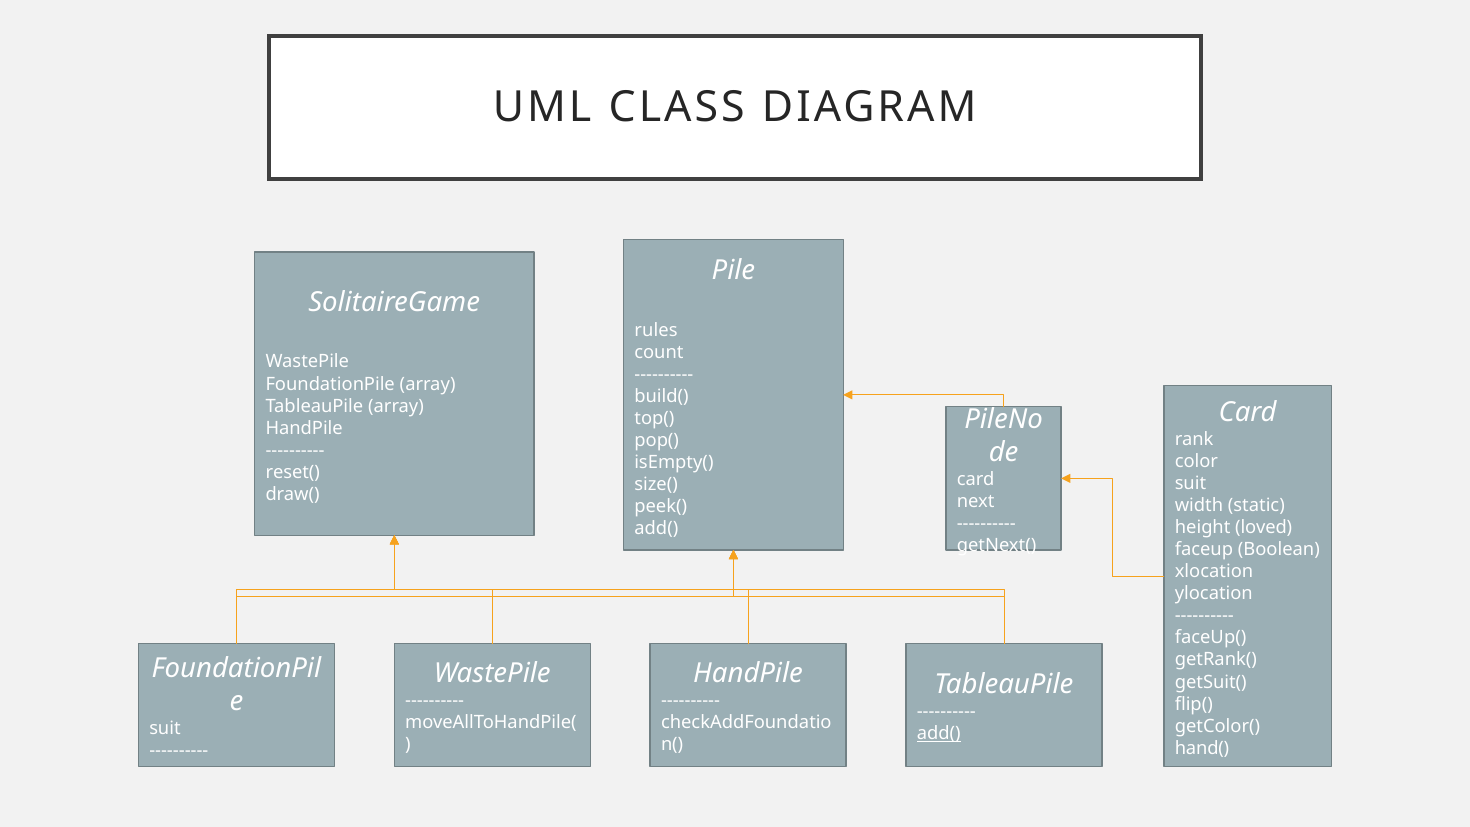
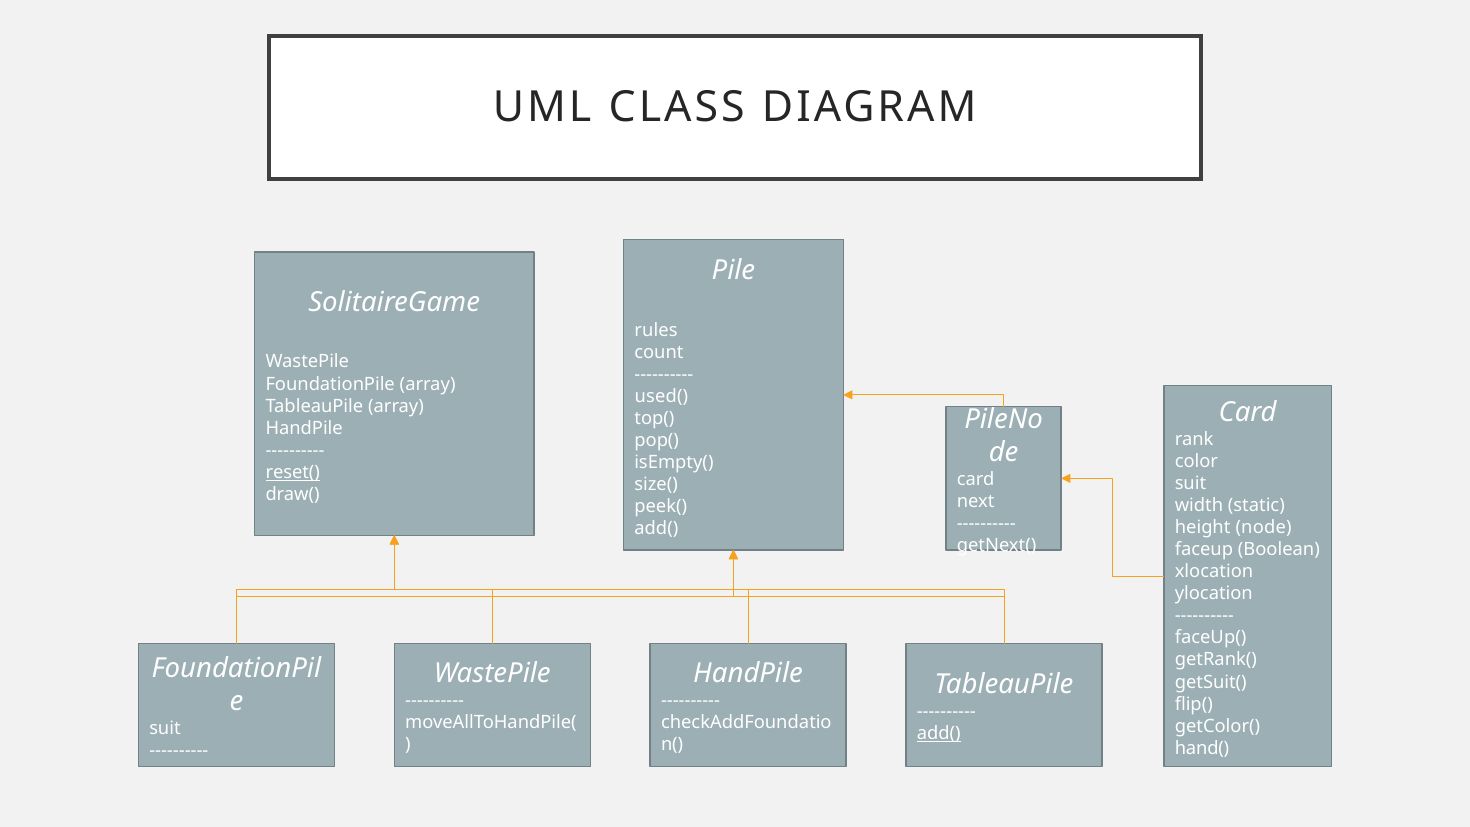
build(: build( -> used( (661, 396)
reset( underline: none -> present (293, 472)
loved: loved -> node (1264, 528)
